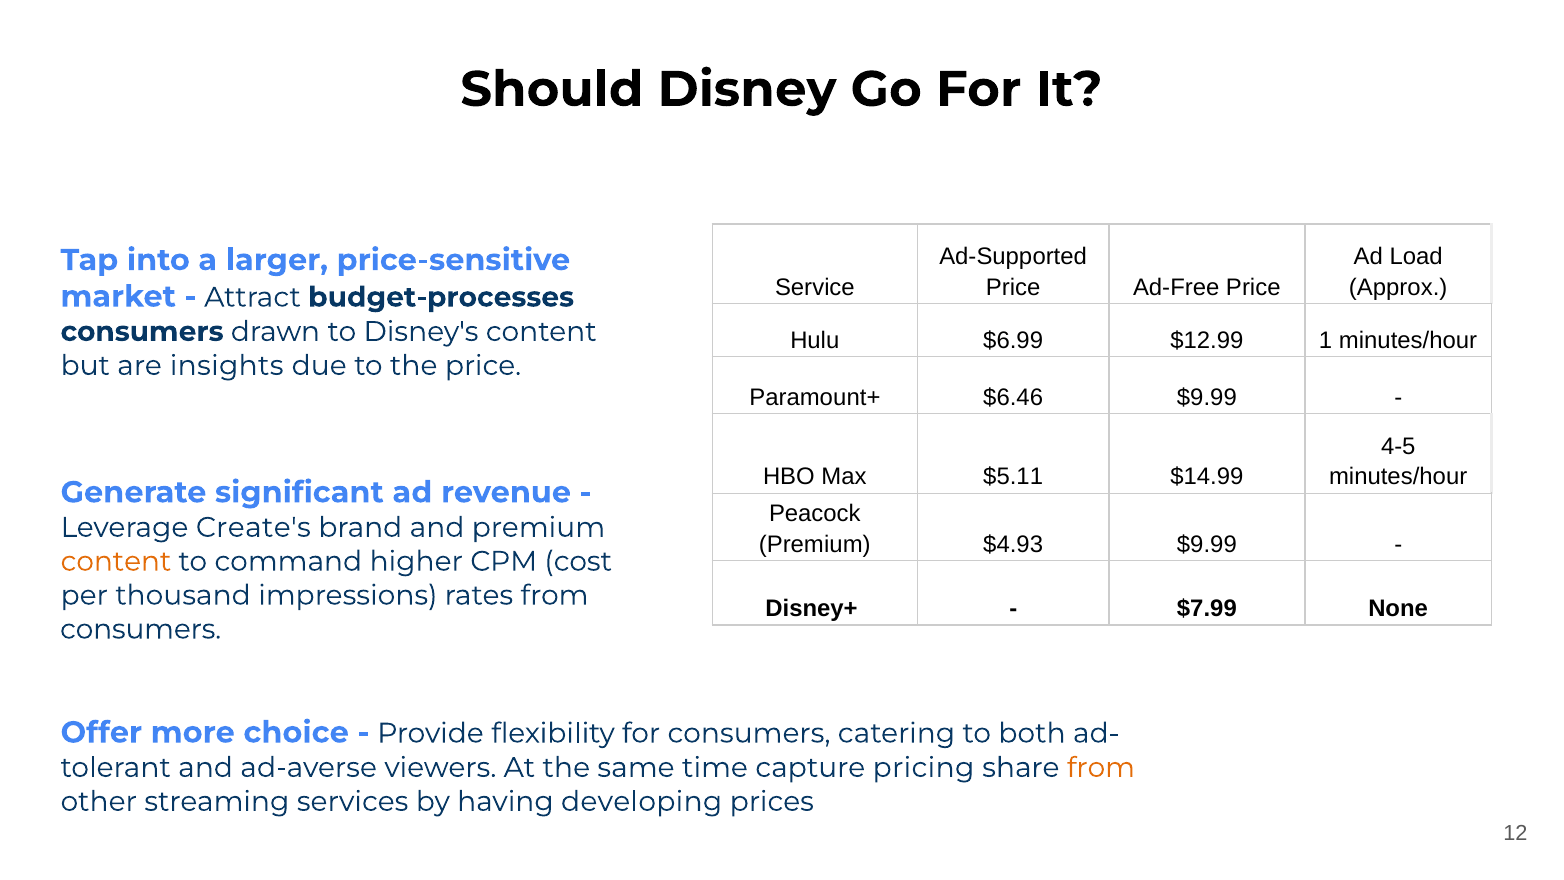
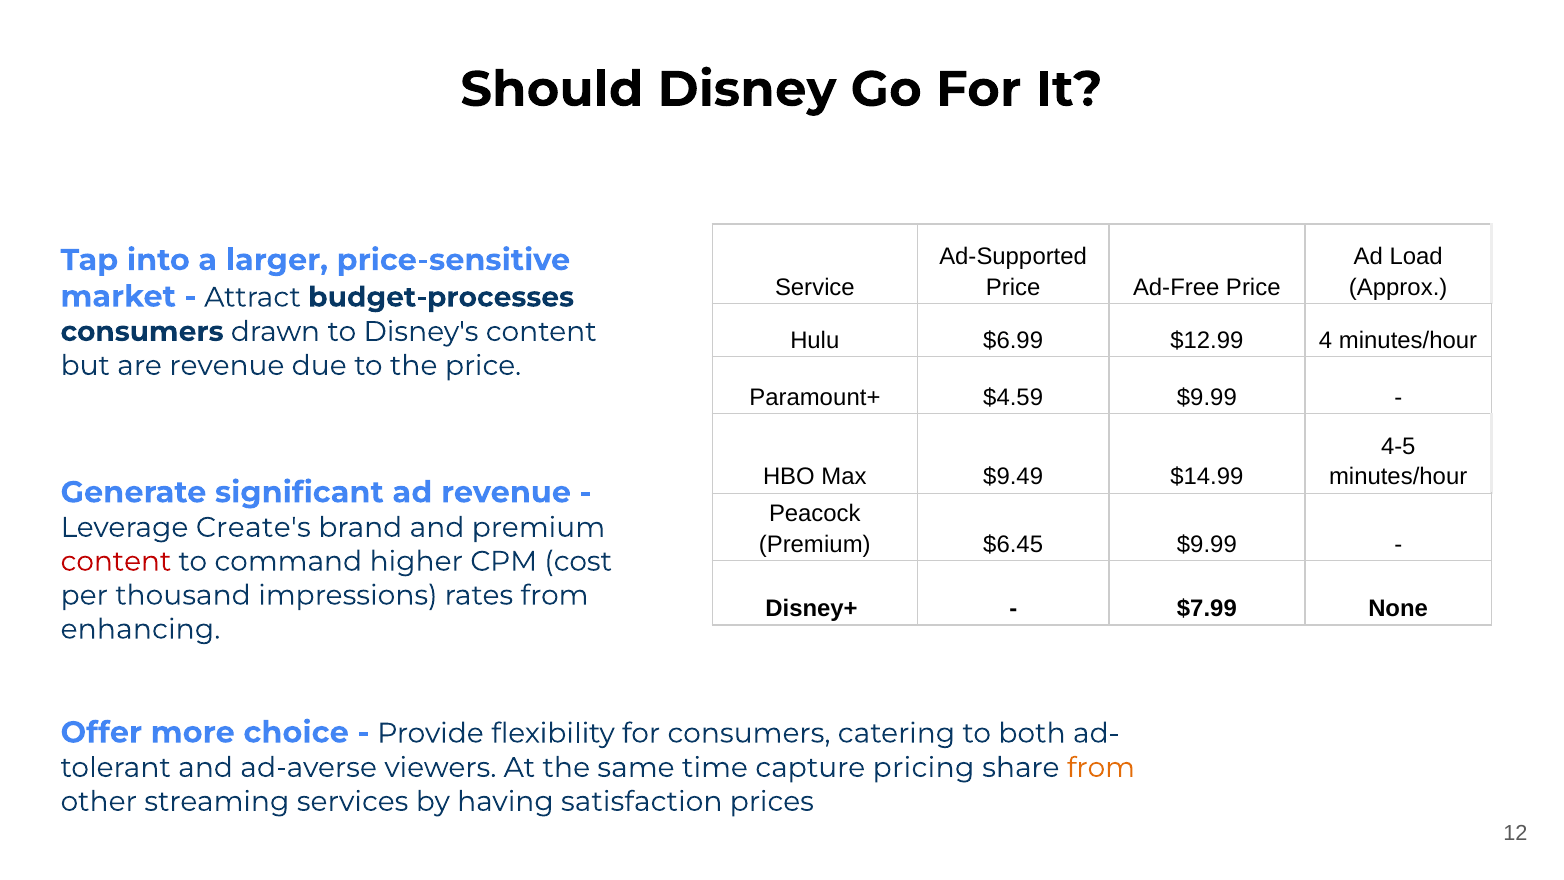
1: 1 -> 4 (1326, 340)
are insights: insights -> revenue (227, 365)
$6.46: $6.46 -> $4.59 (1013, 398)
$5.11: $5.11 -> $9.49 (1013, 477)
$4.93: $4.93 -> $6.45 (1013, 545)
content colour: orange -> red (116, 561)
consumers: consumers -> enhancing (140, 629)
developing: developing -> satisfaction (642, 801)
